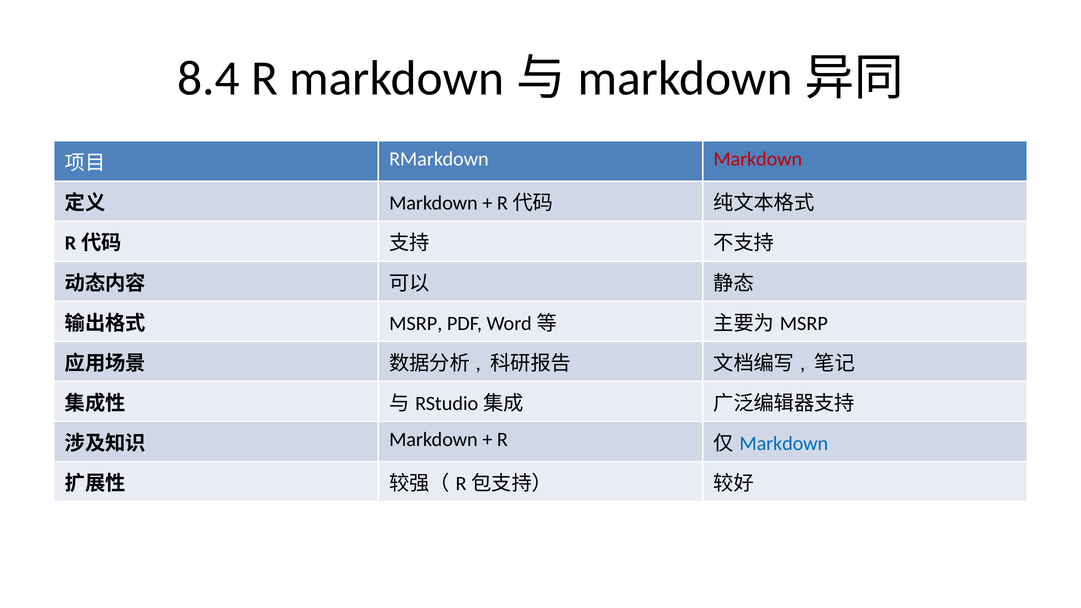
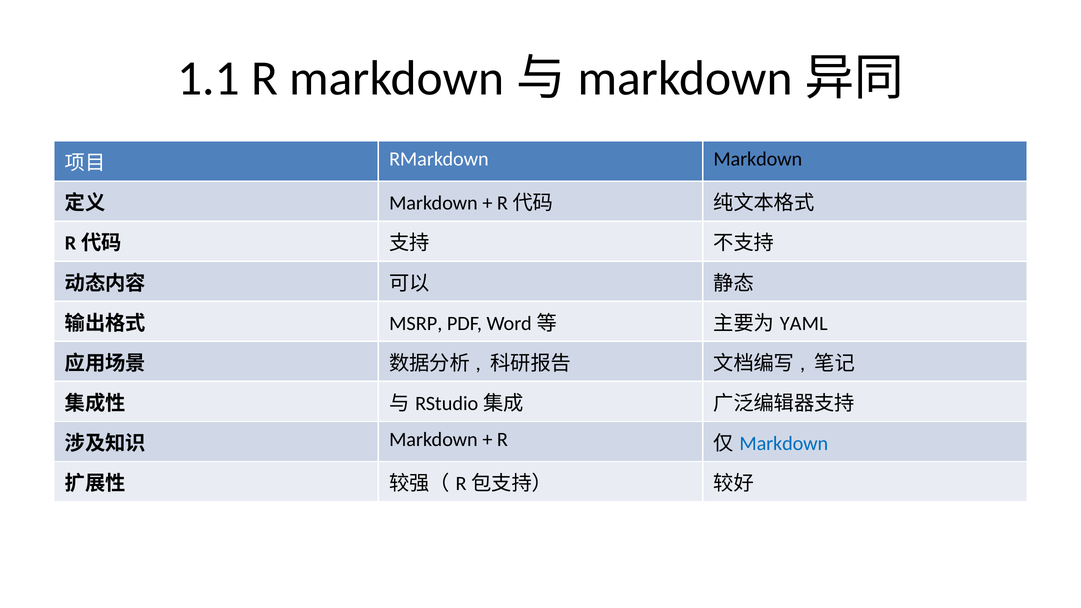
8.4: 8.4 -> 1.1 (209, 78)
Markdown colour: red -> black (758, 159)
MSRP: MSRP -> YAML (804, 323)
